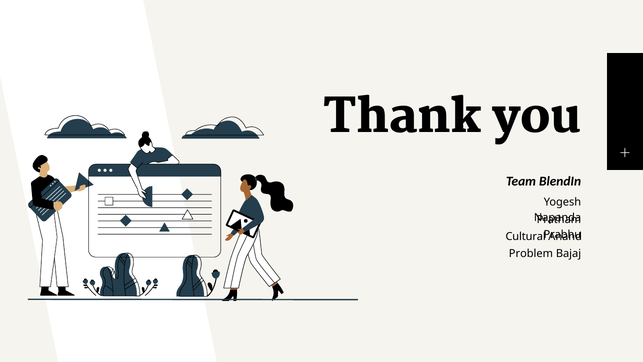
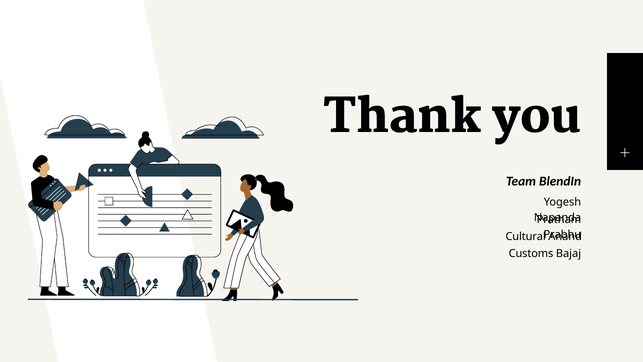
Problem: Problem -> Customs (531, 253)
